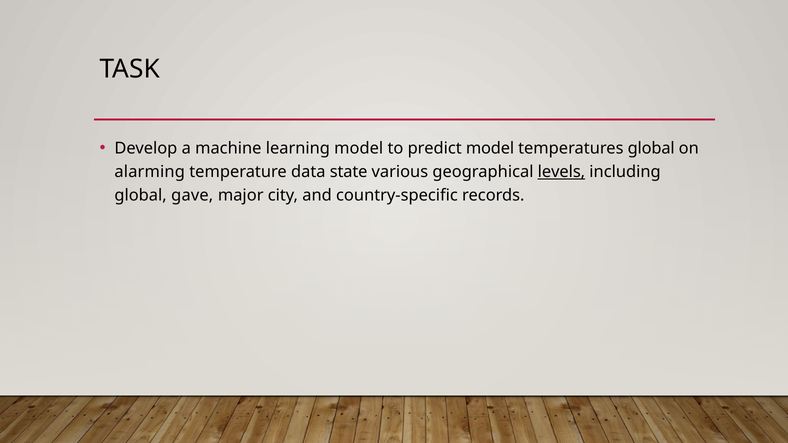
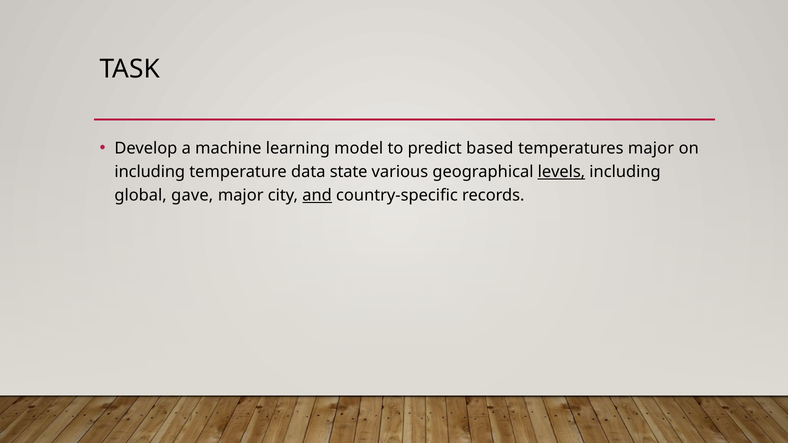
predict model: model -> based (490, 148)
temperatures global: global -> major (651, 148)
alarming: alarming -> including (150, 172)
and underline: none -> present (317, 195)
